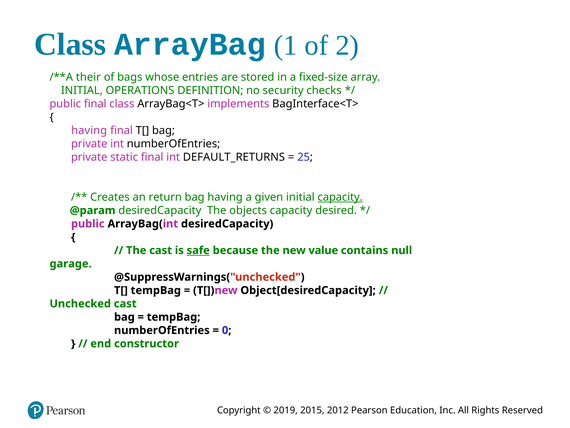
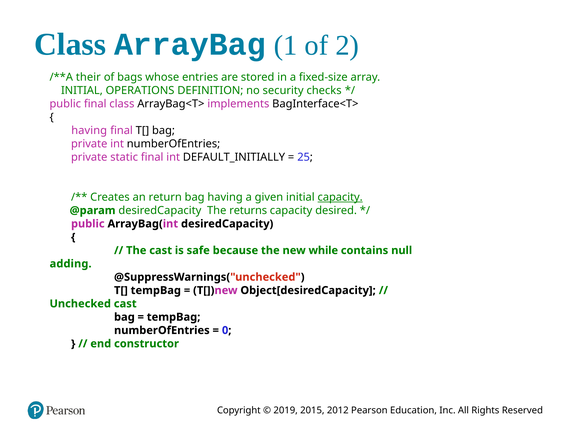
DEFAULT_RETURNS: DEFAULT_RETURNS -> DEFAULT_INITIALLY (234, 157)
objects: objects -> returns (248, 210)
safe underline: present -> none (198, 250)
value: value -> while (323, 250)
garage: garage -> adding (71, 263)
